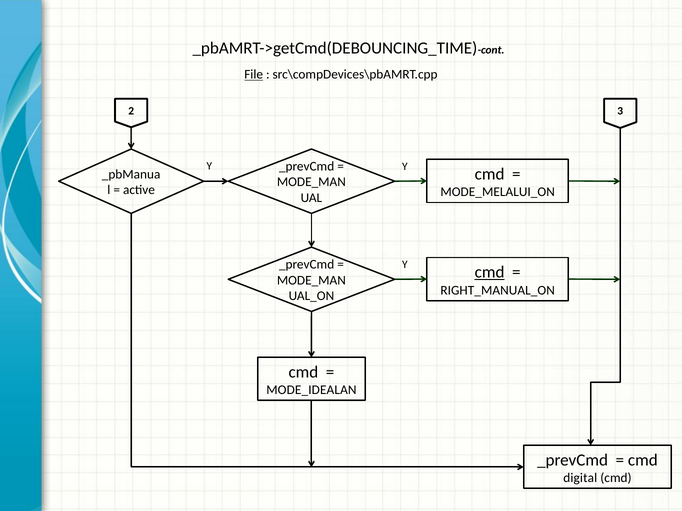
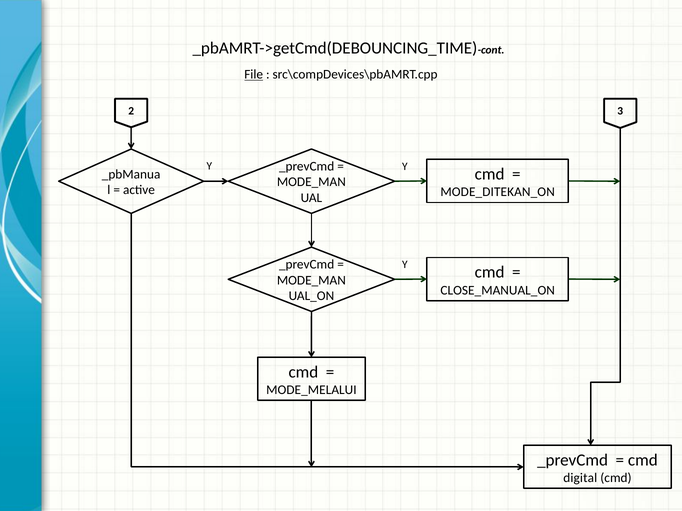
MODE_MELALUI_ON: MODE_MELALUI_ON -> MODE_DITEKAN_ON (498, 192)
cmd underline: present -> none (490, 273)
RIGHT_MANUAL_ON: RIGHT_MANUAL_ON -> CLOSE_MANUAL_ON (498, 290)
MODE_IDEALAN: MODE_IDEALAN -> MODE_MELALUI (311, 390)
